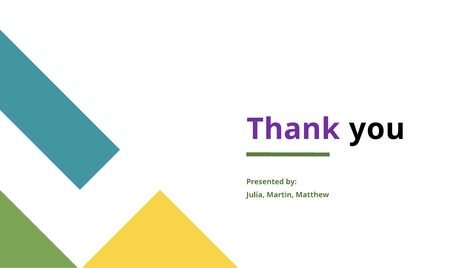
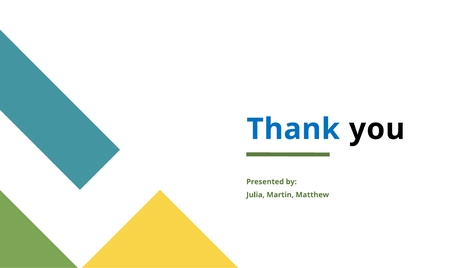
Thank colour: purple -> blue (293, 129)
